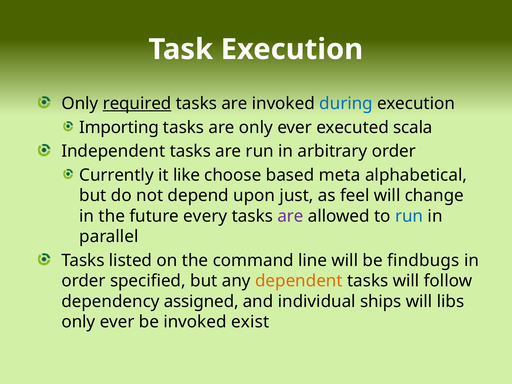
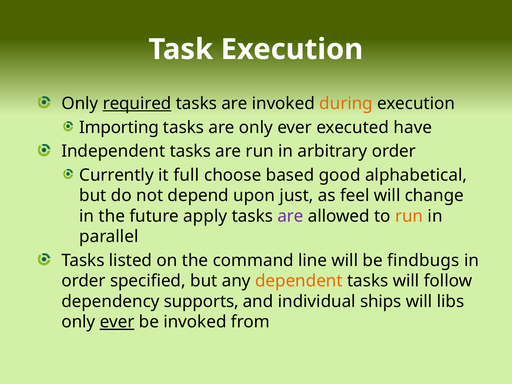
during colour: blue -> orange (346, 104)
scala: scala -> have (413, 127)
like: like -> full (186, 175)
meta: meta -> good (340, 175)
every: every -> apply (205, 216)
run colour: blue -> orange (409, 216)
assigned: assigned -> supports (201, 302)
ever underline: none -> present (117, 322)
exist: exist -> from (250, 322)
